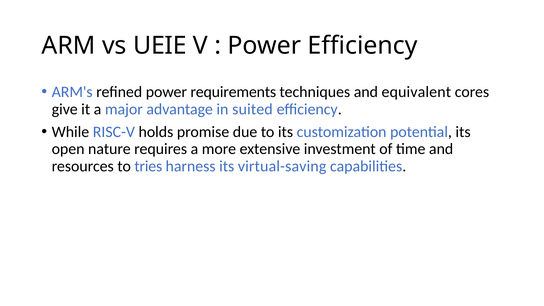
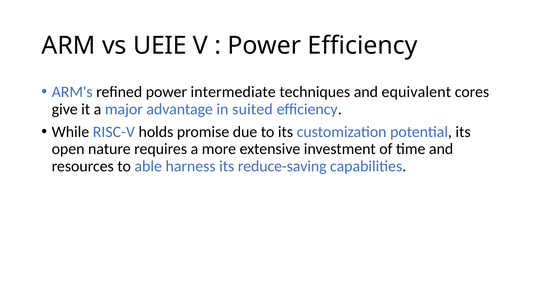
requirements: requirements -> intermediate (233, 92)
tries: tries -> able (148, 166)
virtual-saving: virtual-saving -> reduce-saving (282, 166)
